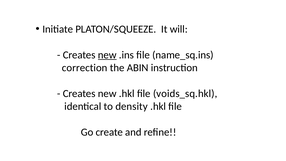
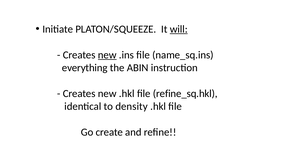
will underline: none -> present (179, 29)
correction: correction -> everything (85, 68)
voids_sq.hkl: voids_sq.hkl -> refine_sq.hkl (185, 93)
